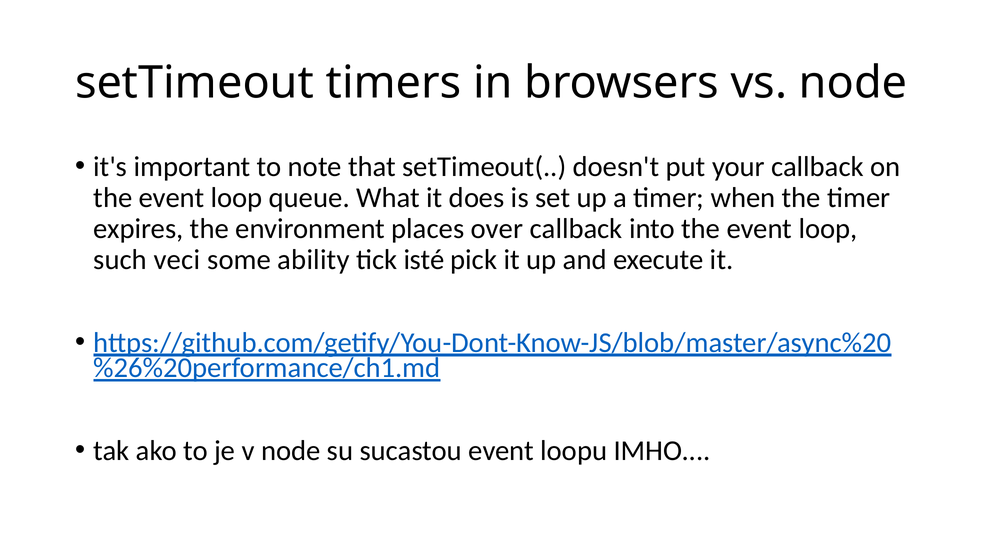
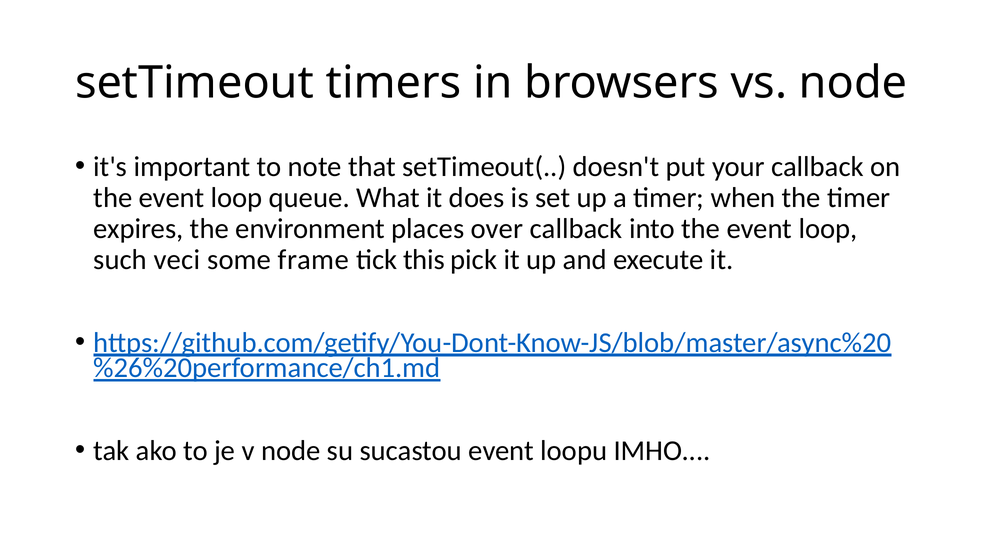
ability: ability -> frame (313, 259)
isté: isté -> this (424, 259)
